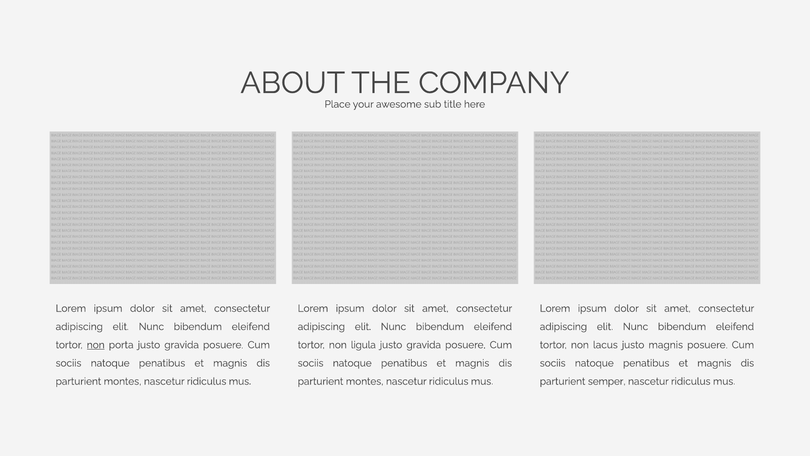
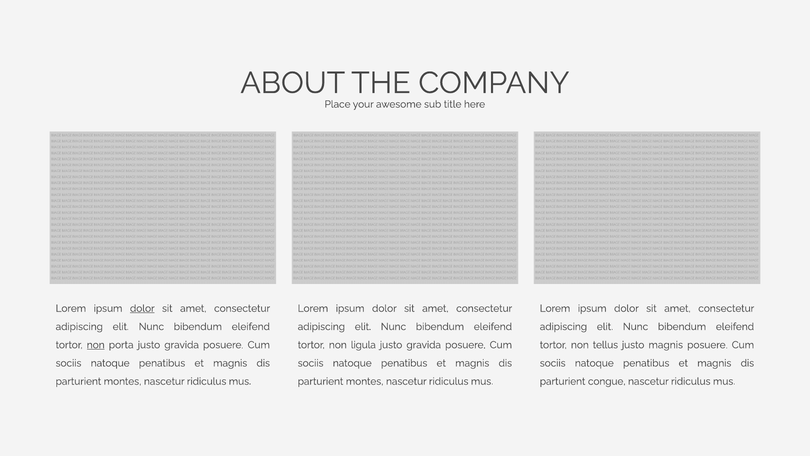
dolor underline: none -> present (142, 308)
lacus: lacus -> tellus (605, 345)
semper: semper -> congue (607, 381)
